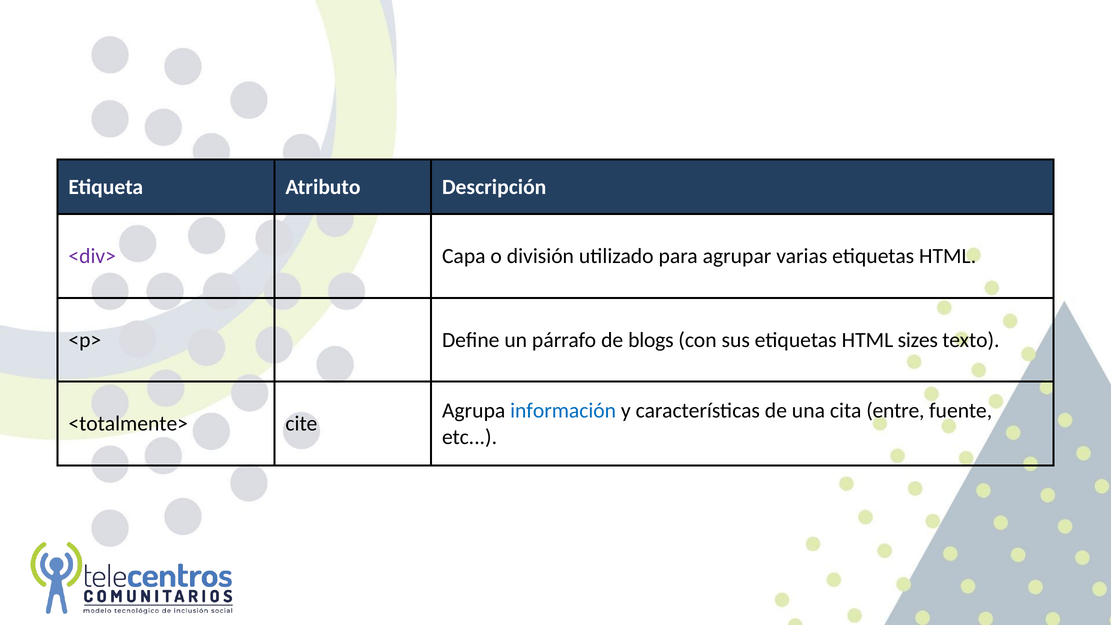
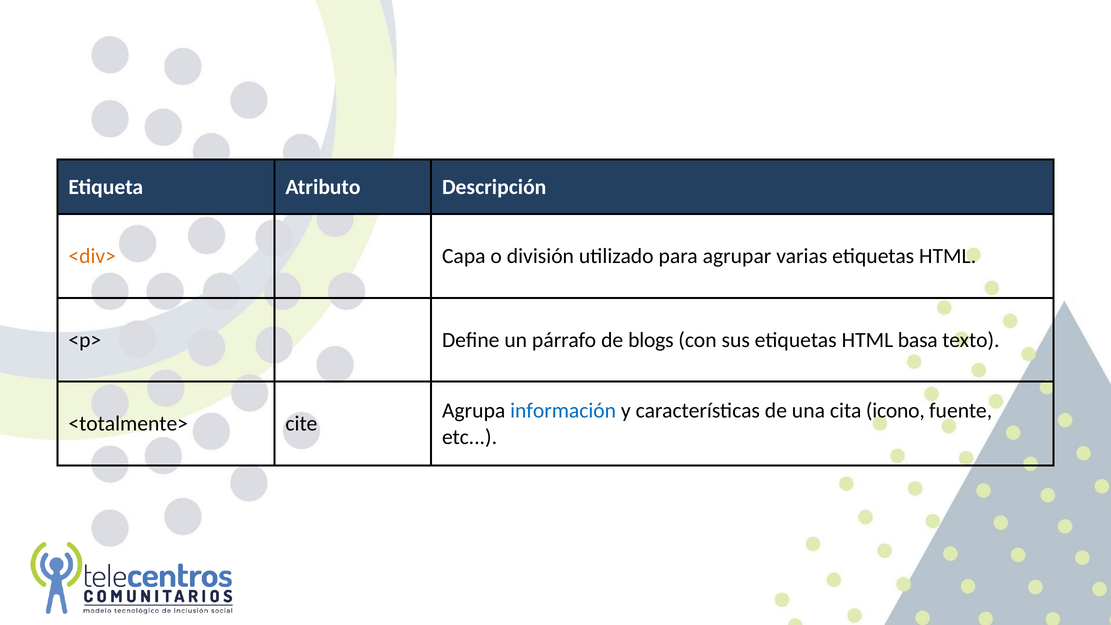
<div> colour: purple -> orange (92, 256)
sizes: sizes -> basa (918, 340)
entre: entre -> icono (895, 411)
